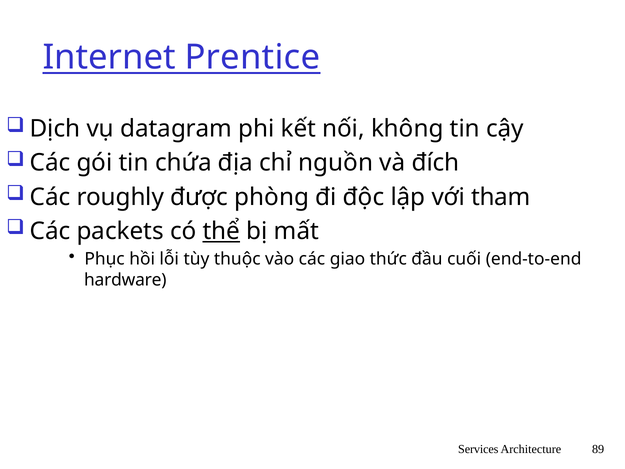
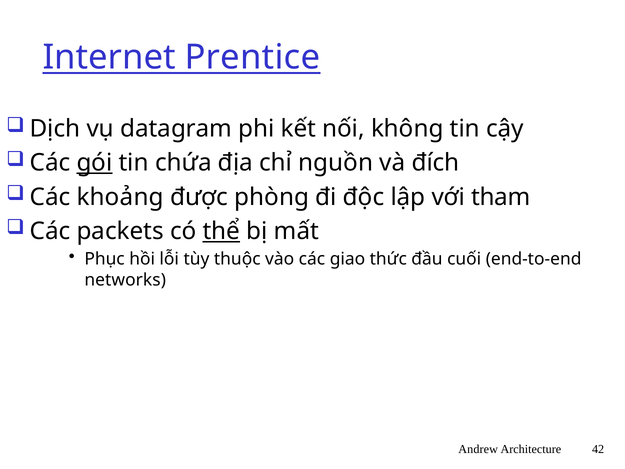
gói underline: none -> present (95, 163)
roughly: roughly -> khoảng (120, 197)
hardware: hardware -> networks (125, 280)
Services: Services -> Andrew (478, 449)
89: 89 -> 42 (598, 449)
